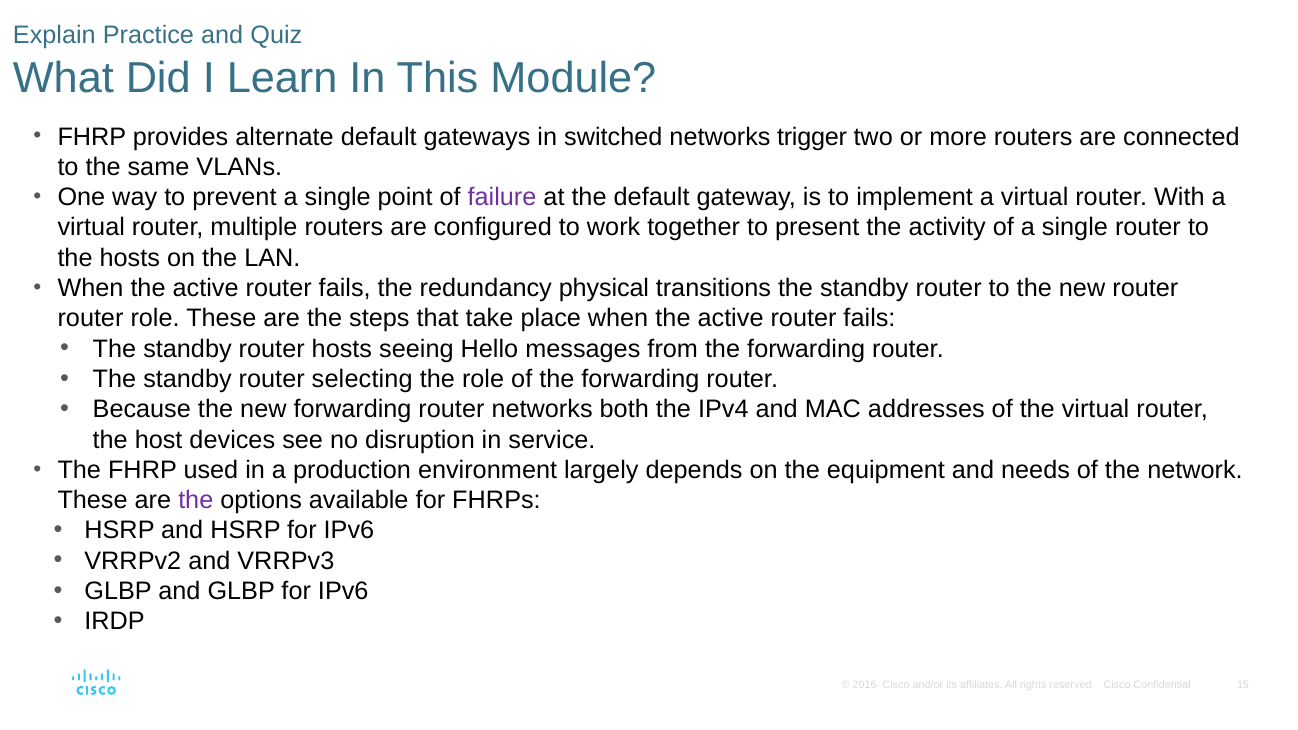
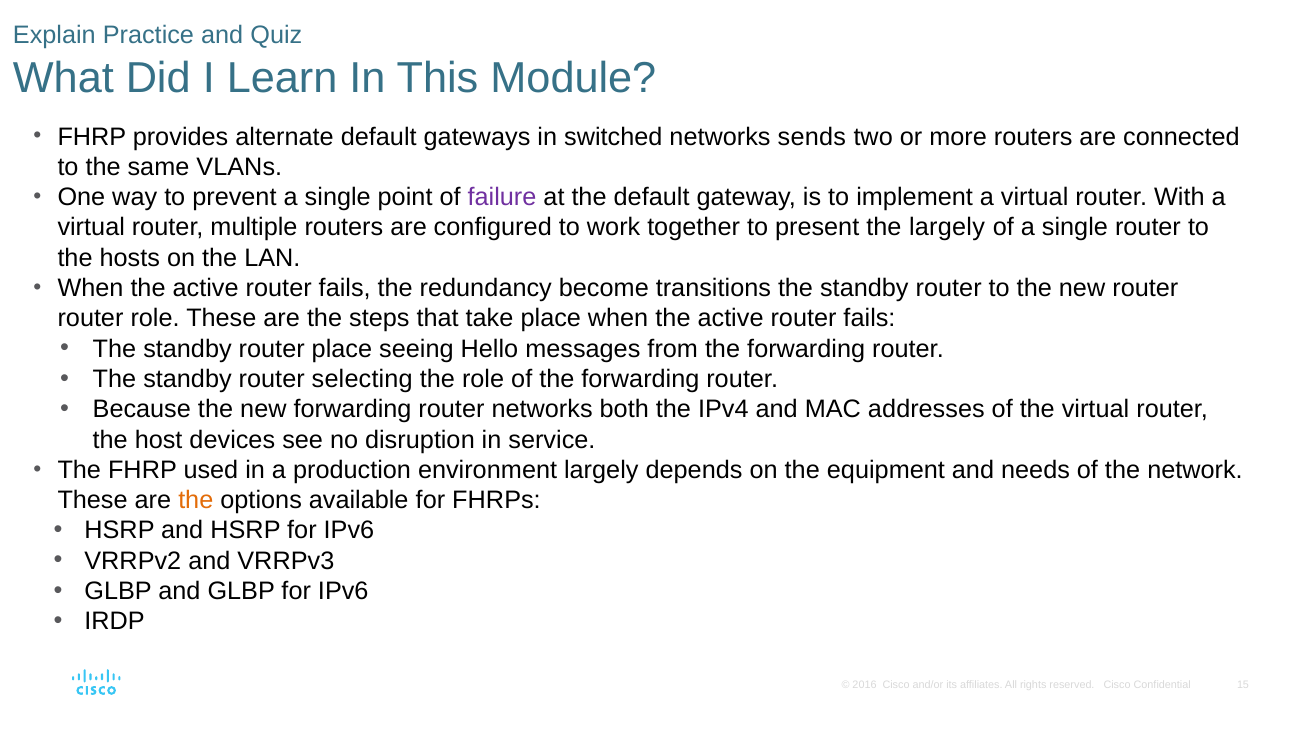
trigger: trigger -> sends (812, 137)
the activity: activity -> largely (947, 228)
physical: physical -> become (604, 288)
router hosts: hosts -> place (342, 349)
the colour: purple -> orange (196, 500)
